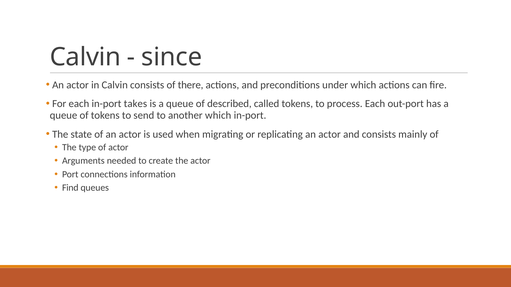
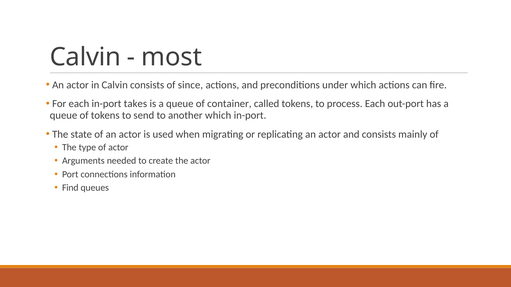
since: since -> most (172, 57)
there: there -> since (190, 85)
described: described -> container (229, 104)
